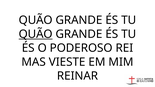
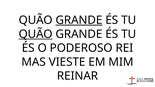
GRANDE underline: none -> present (79, 20)
